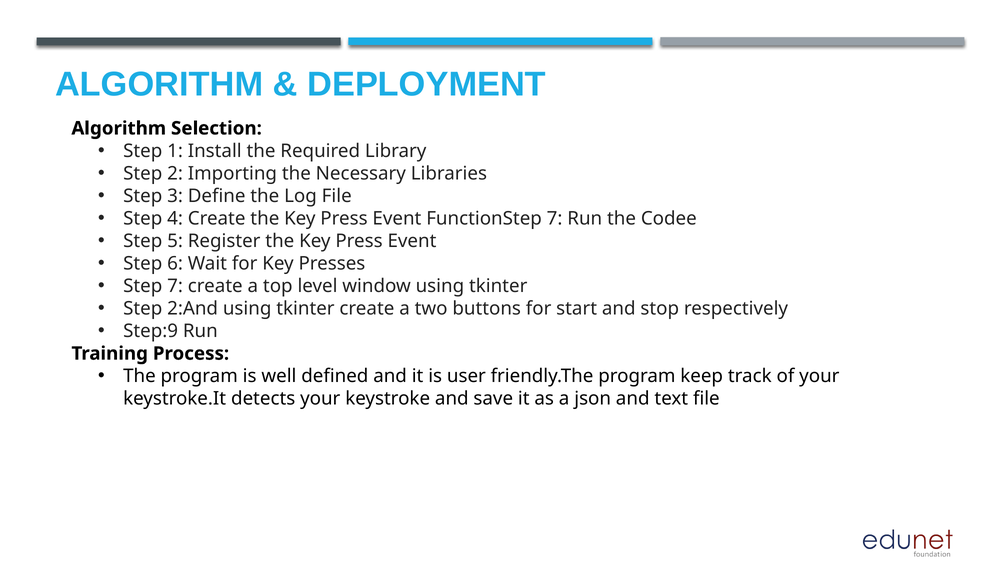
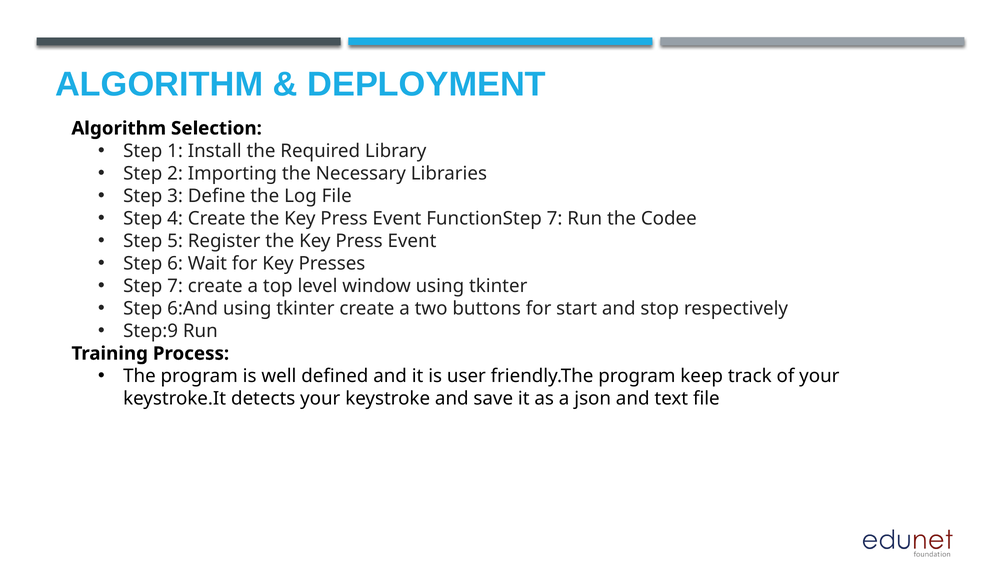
2:And: 2:And -> 6:And (193, 309)
